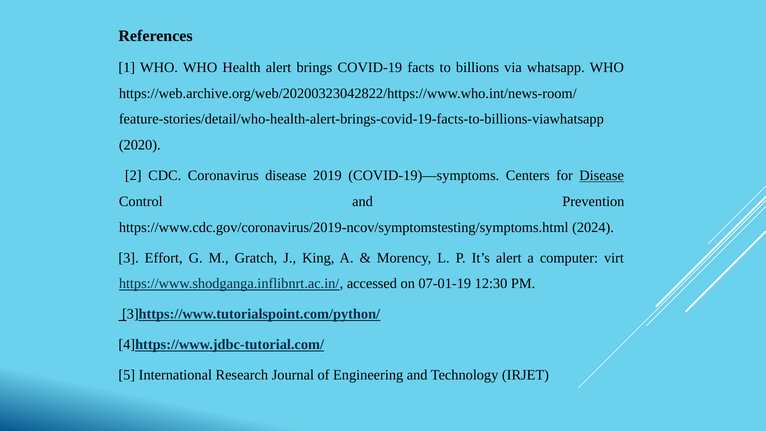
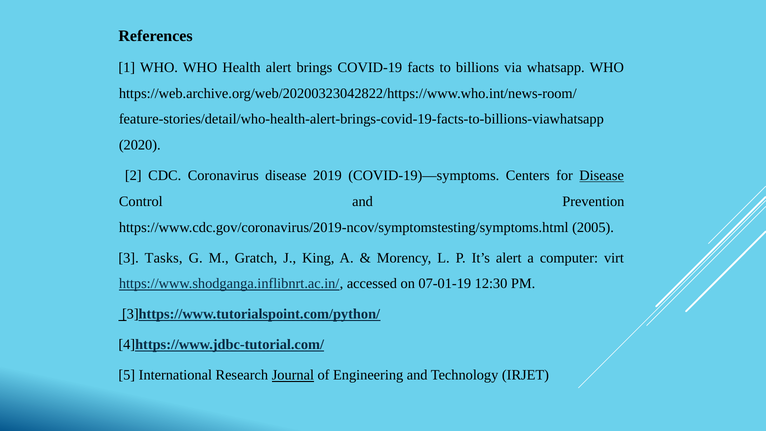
2024: 2024 -> 2005 (593, 227)
Effort: Effort -> Tasks (164, 258)
Journal underline: none -> present (293, 375)
